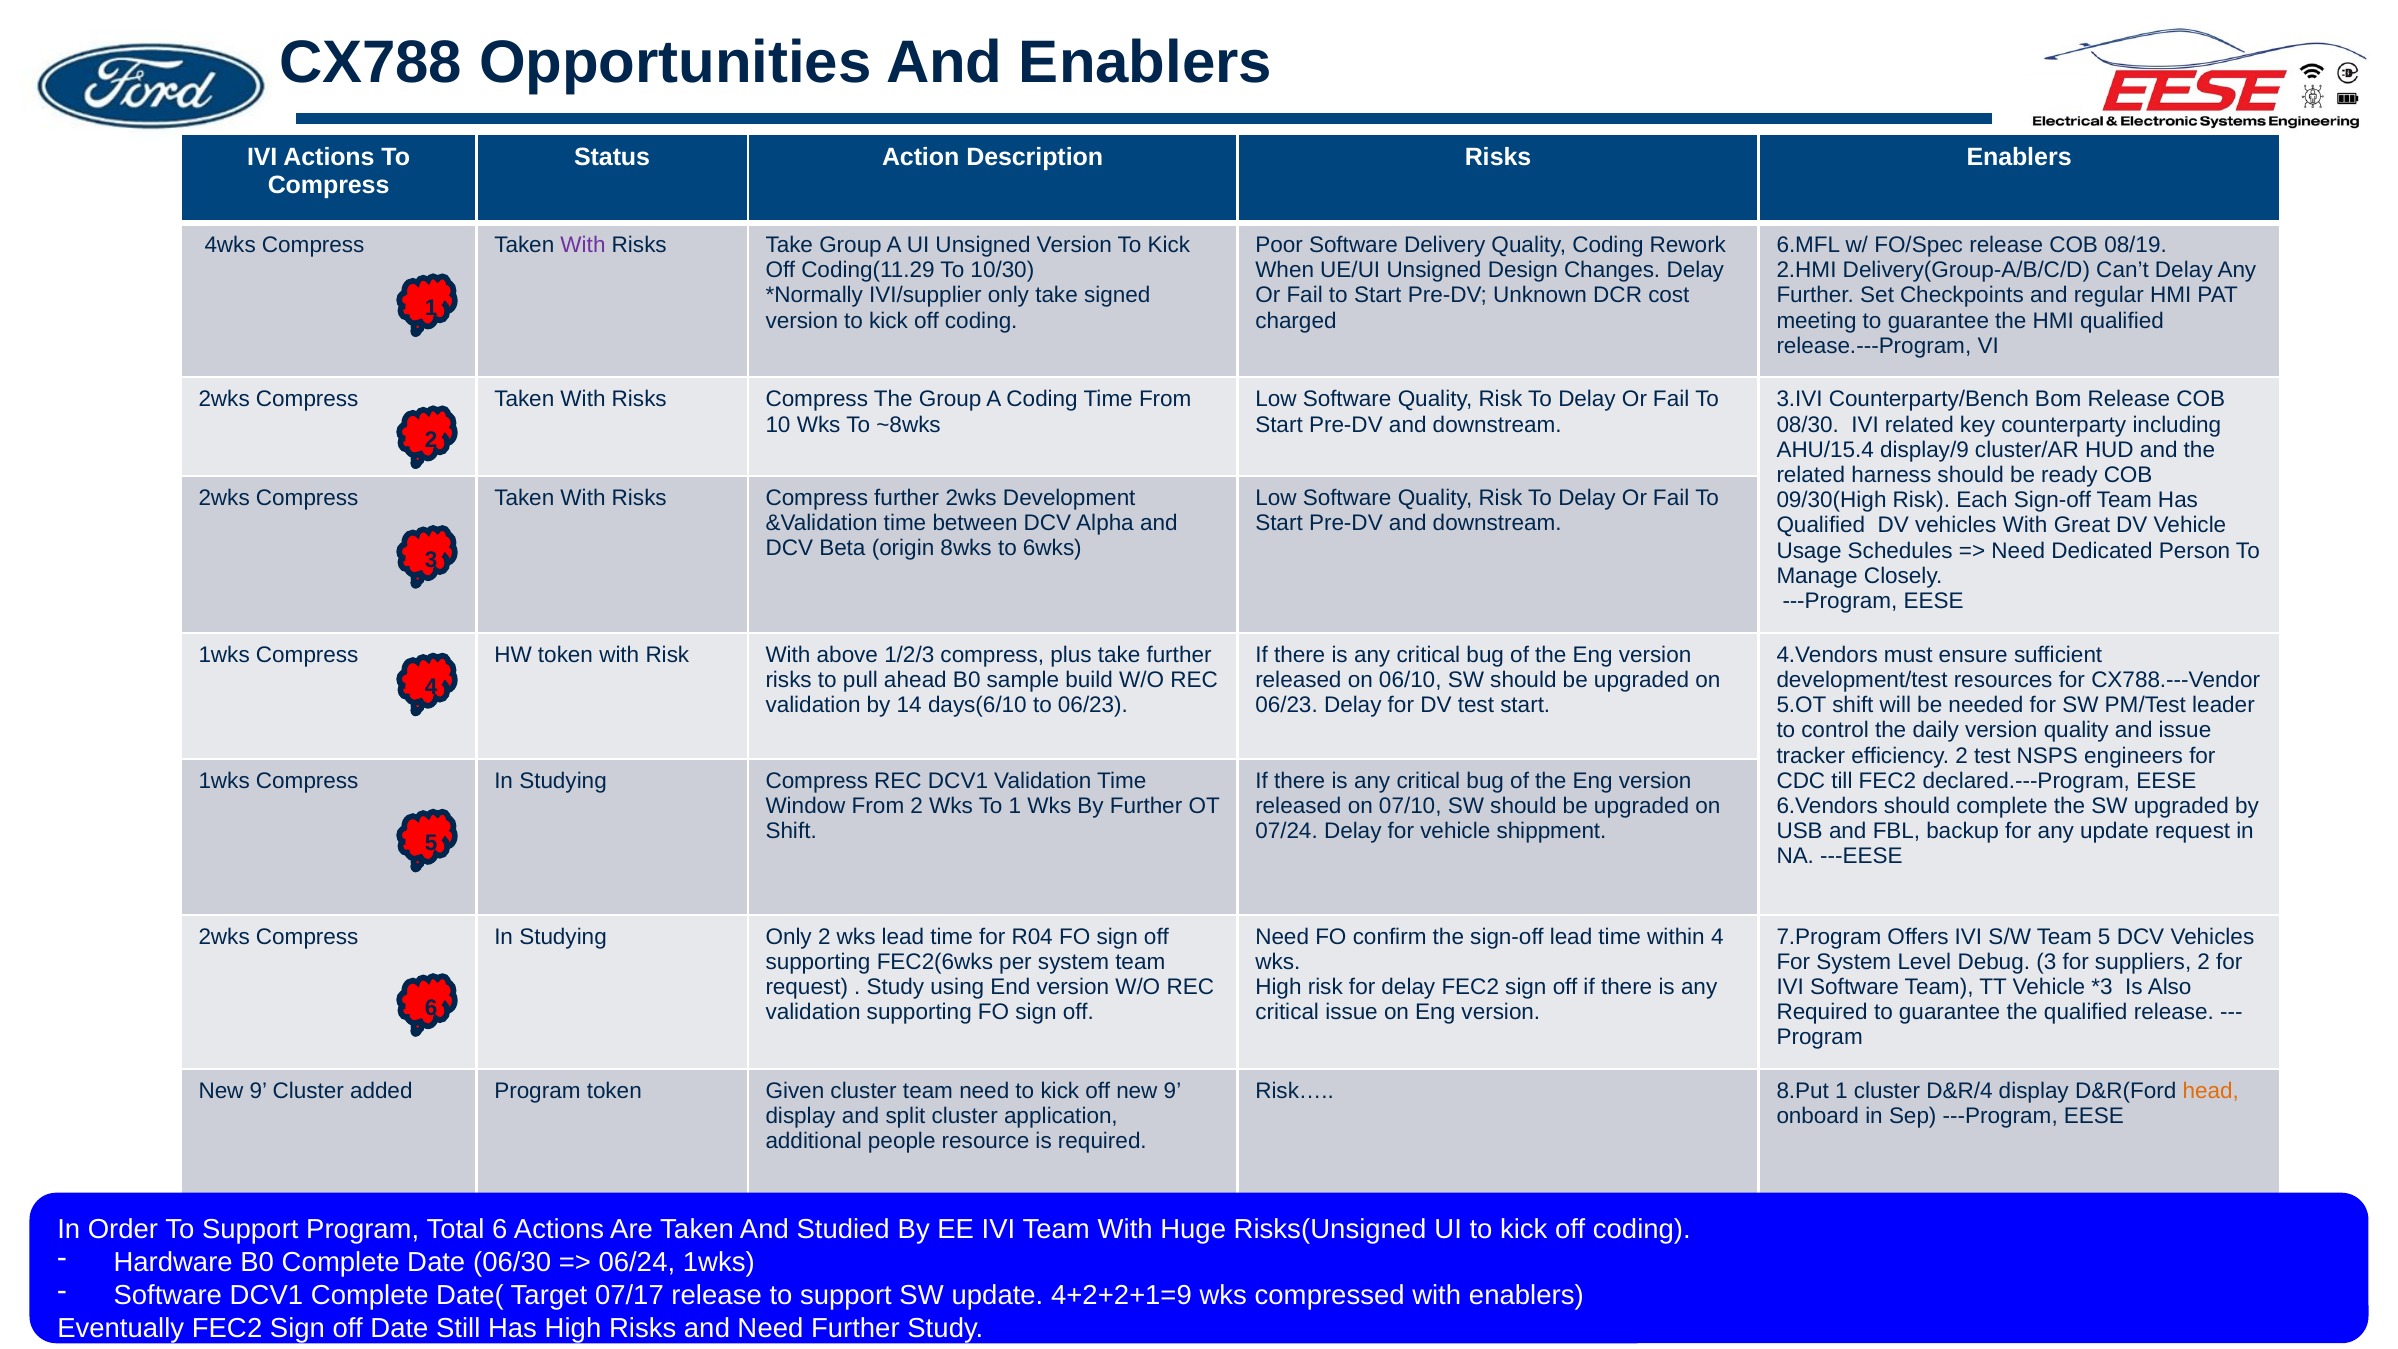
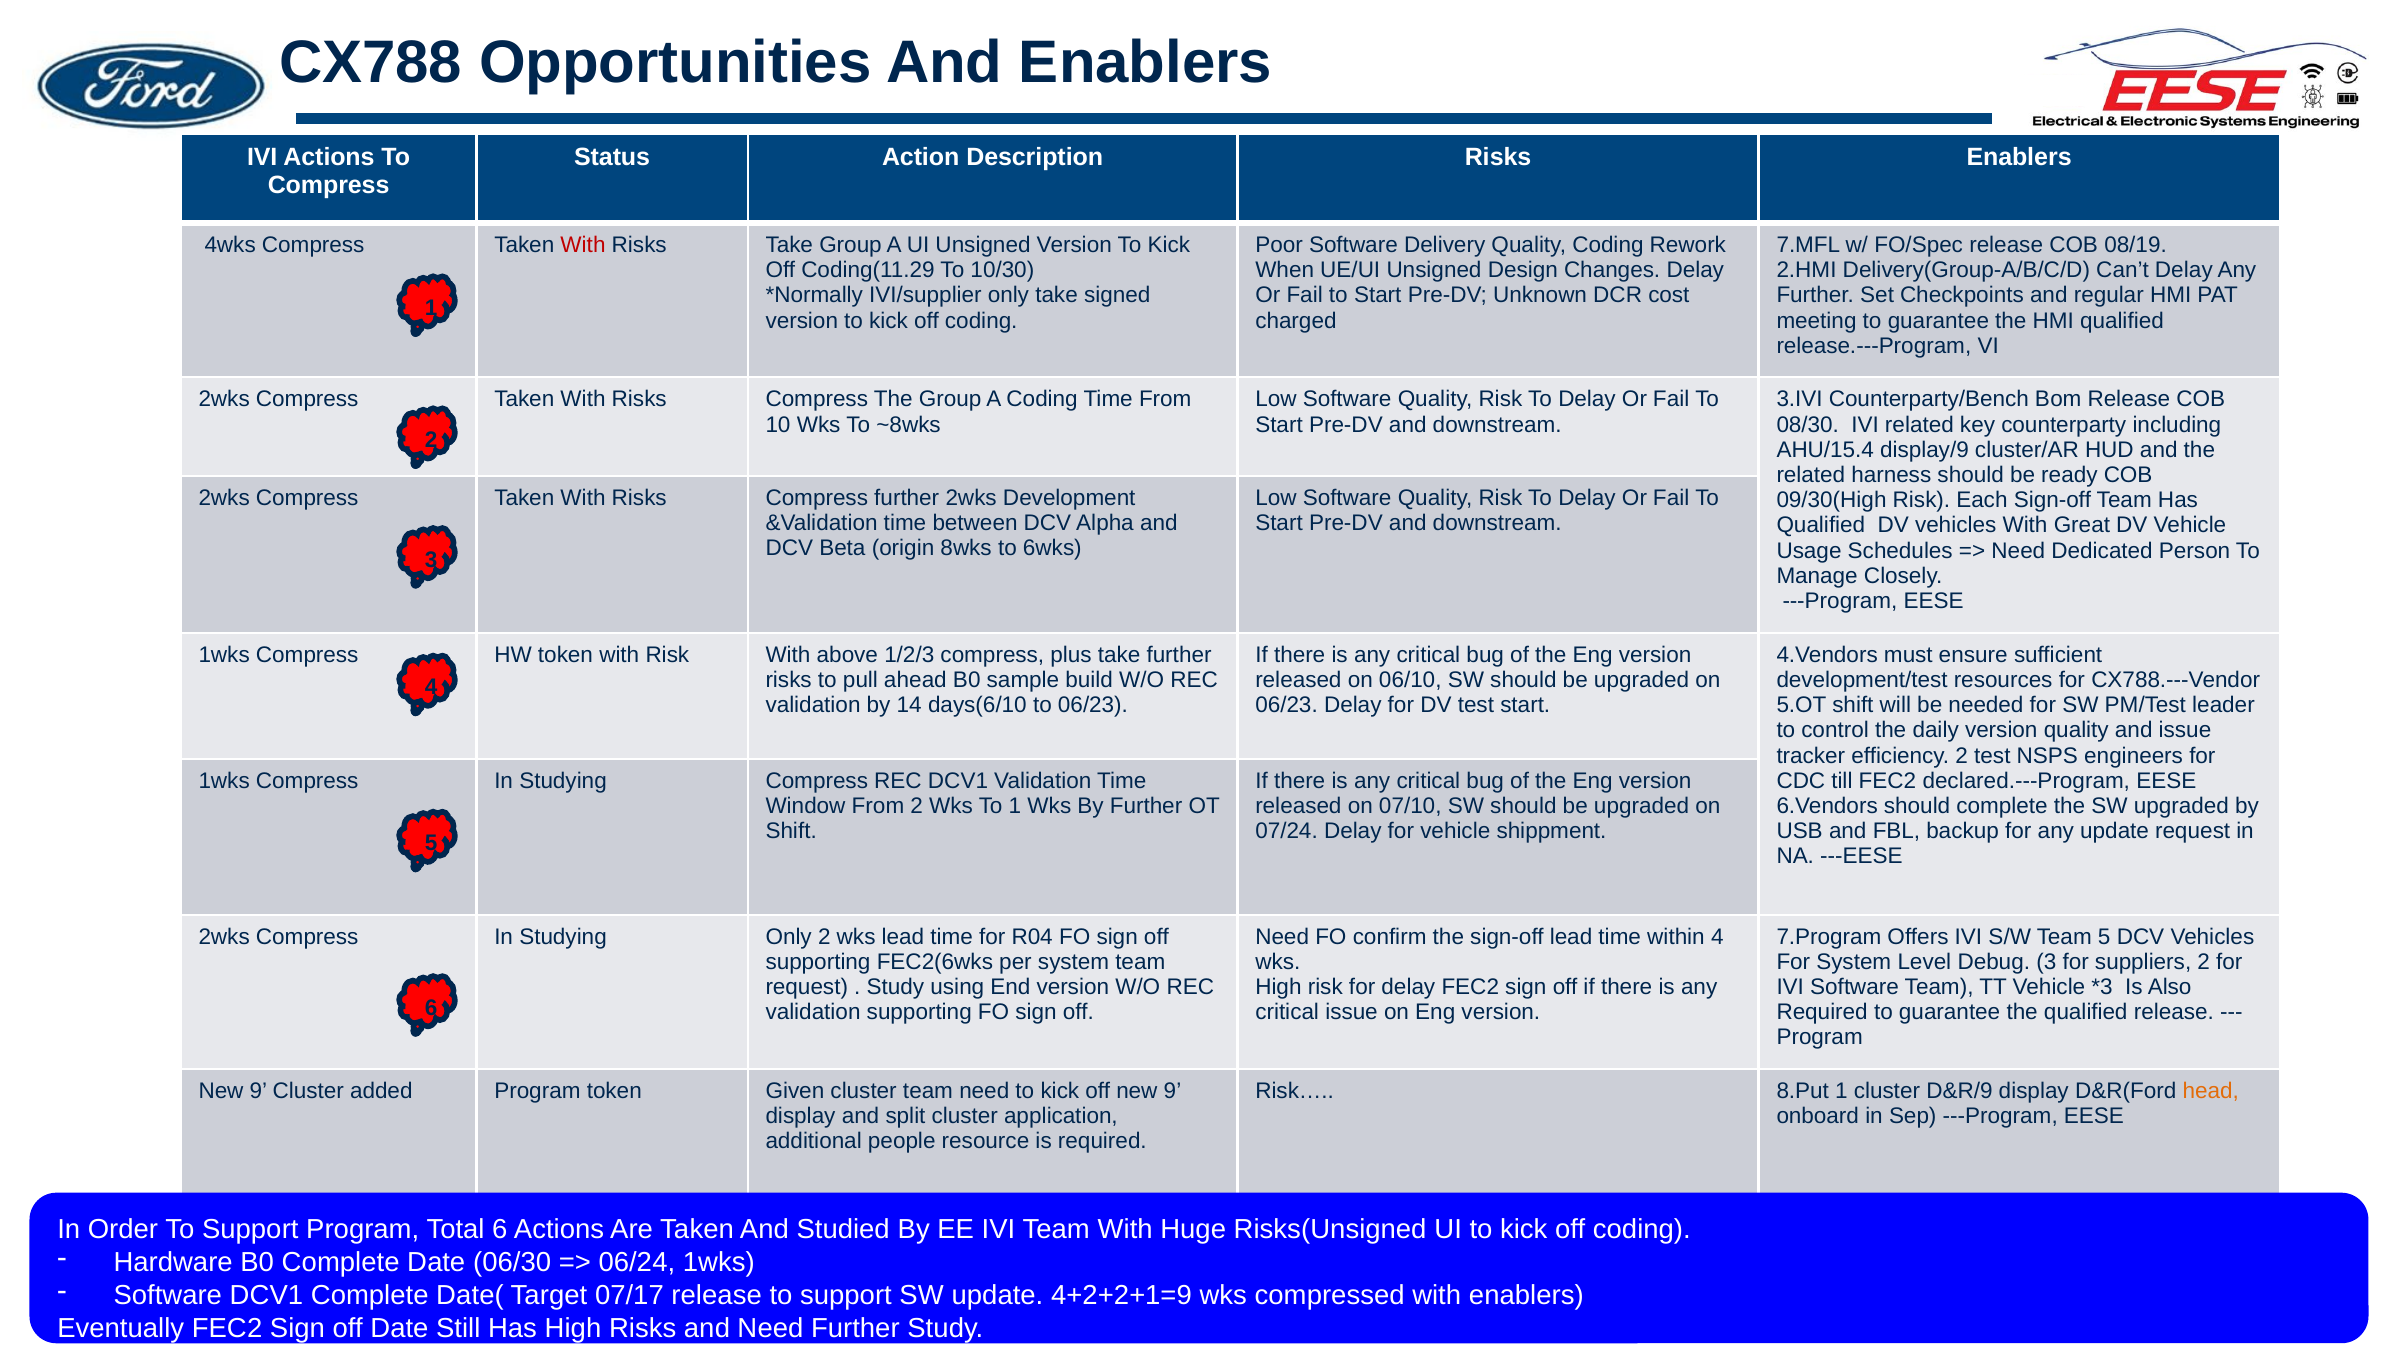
With colour: purple -> red (583, 245)
6.MFL: 6.MFL -> 7.MFL (1808, 245)
D&R/4: D&R/4 -> D&R/9 (1959, 1091)
